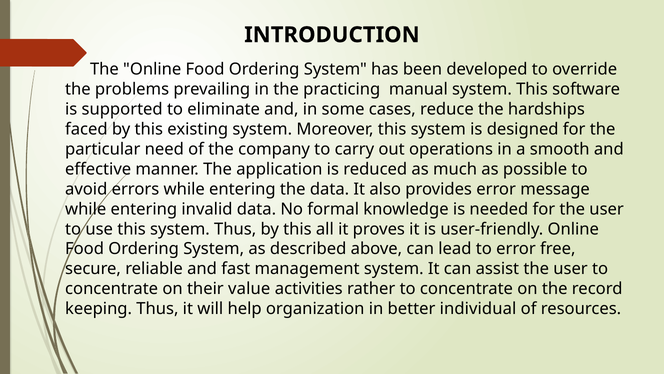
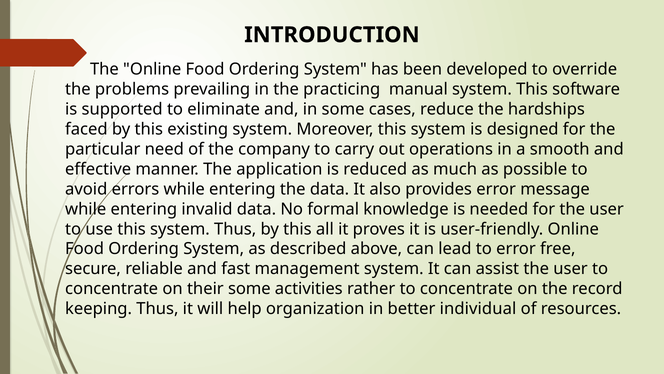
their value: value -> some (249, 289)
